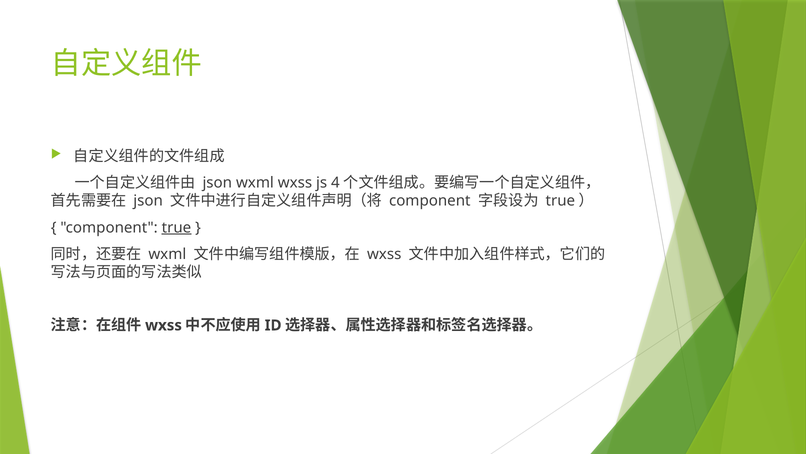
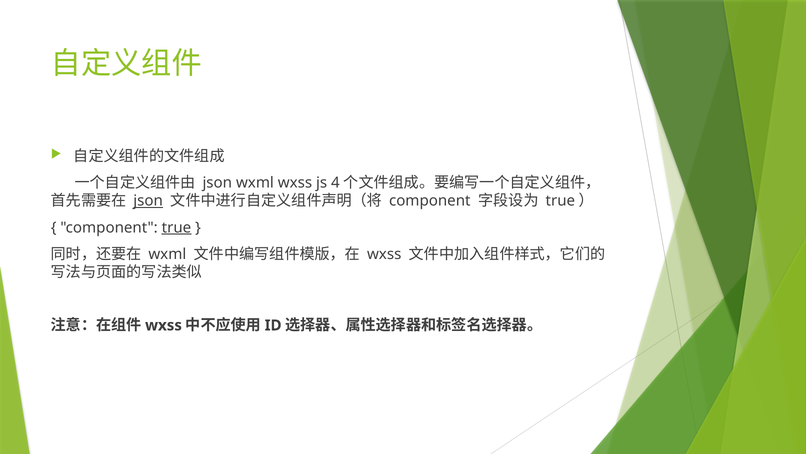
json underline: none -> present (148, 201)
